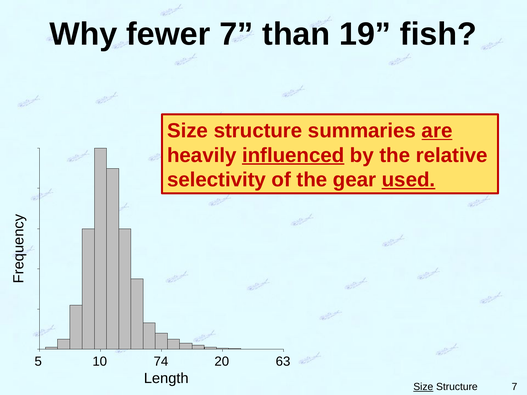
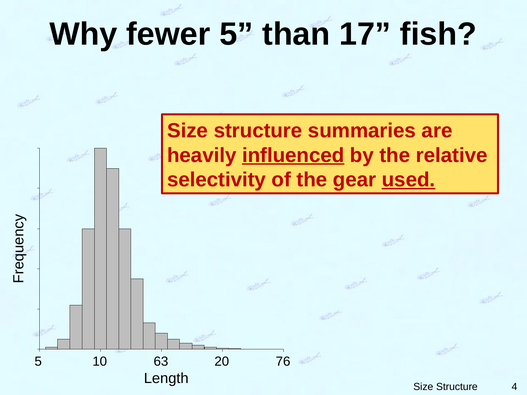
fewer 7: 7 -> 5 (236, 34)
19: 19 -> 17 (365, 34)
are underline: present -> none (437, 131)
74: 74 -> 63 (161, 362)
63: 63 -> 76 (283, 362)
Size underline: present -> none (423, 387)
Structure 7: 7 -> 4 (514, 387)
